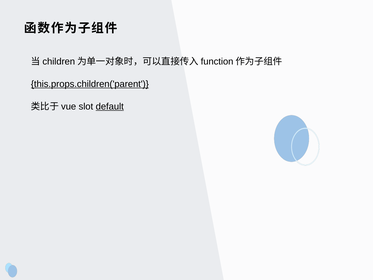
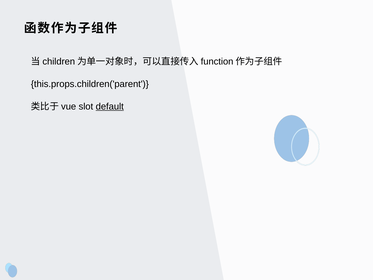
this.props.children('parent underline: present -> none (90, 84)
